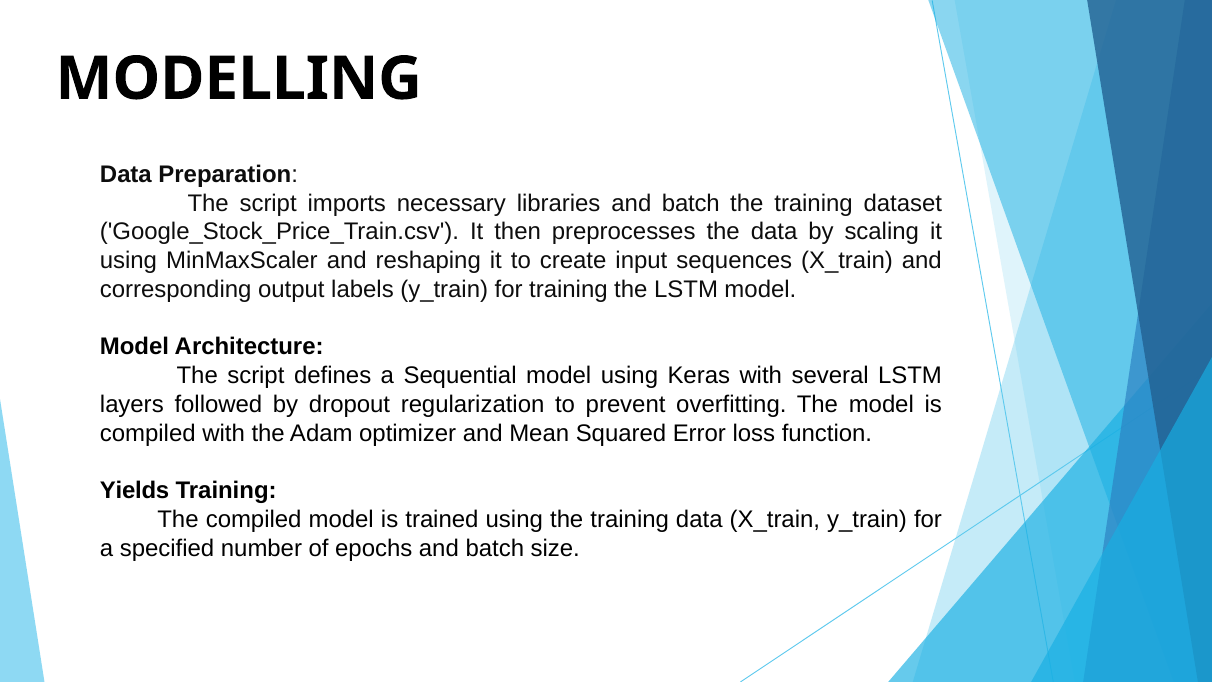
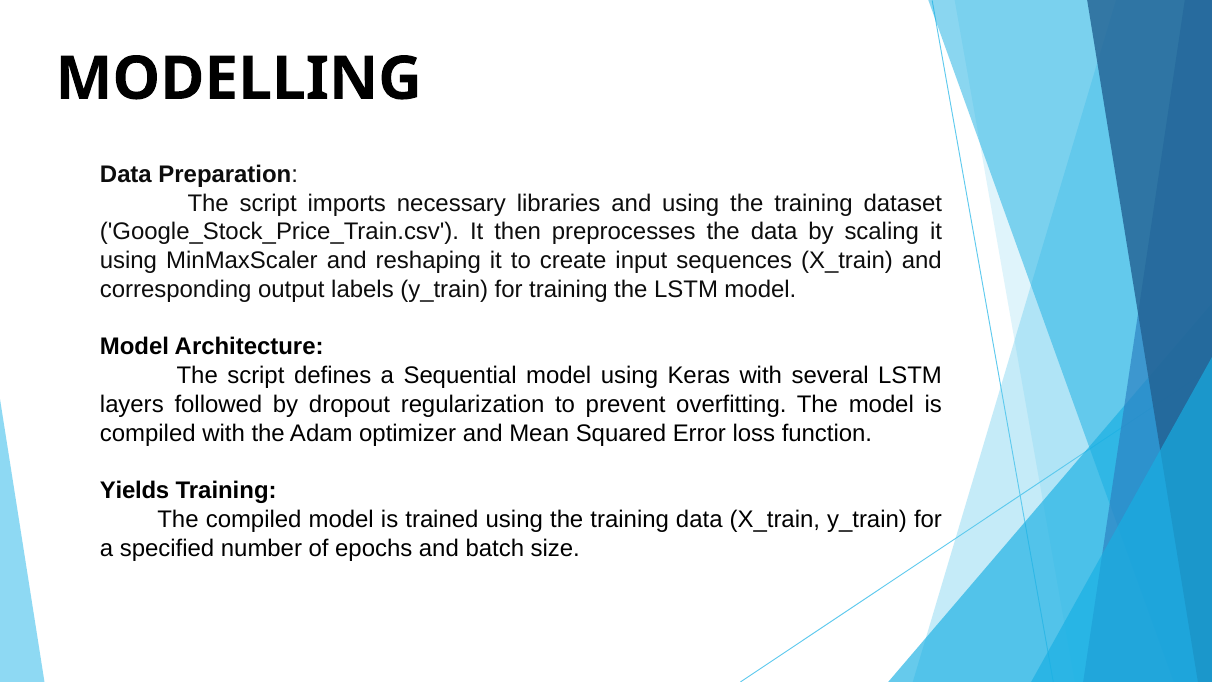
libraries and batch: batch -> using (691, 203)
